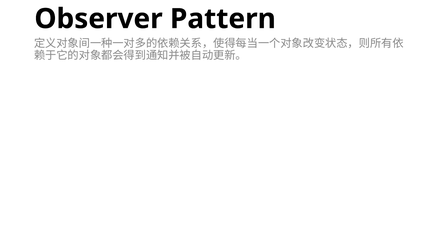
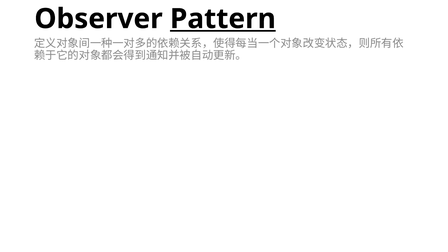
Pattern underline: none -> present (223, 19)
